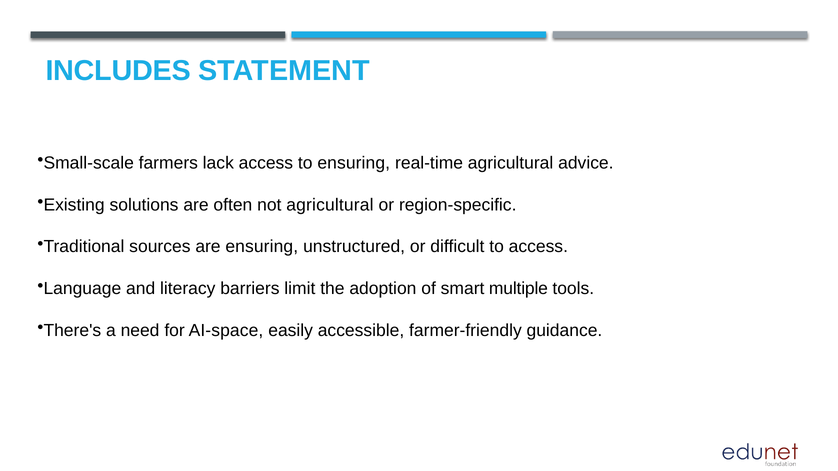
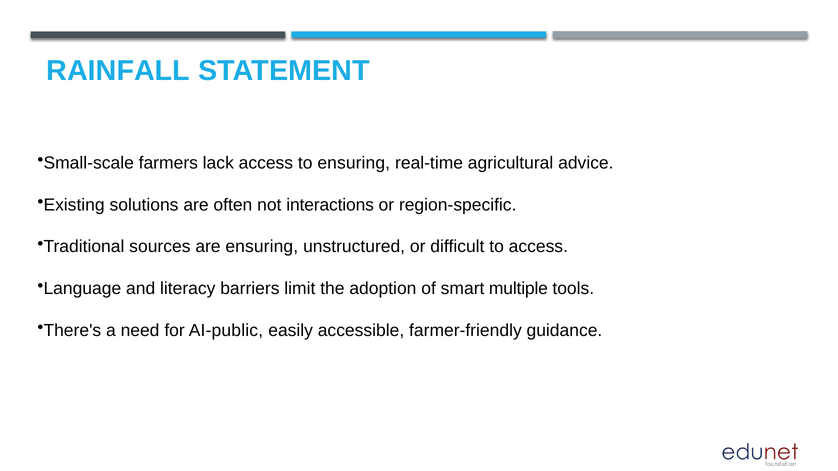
INCLUDES: INCLUDES -> RAINFALL (118, 71)
not agricultural: agricultural -> interactions (330, 205)
AI-space: AI-space -> AI-public (226, 331)
